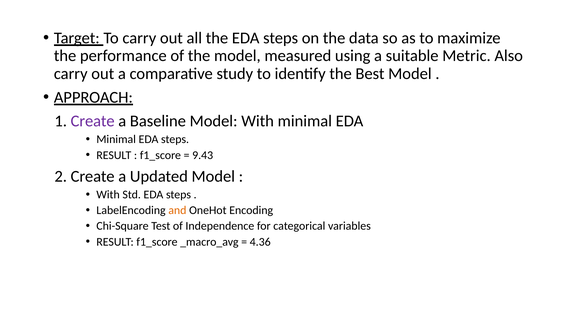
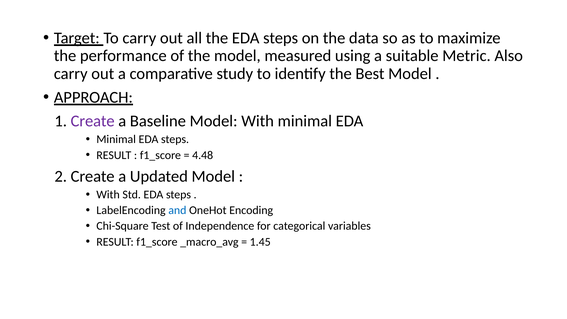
9.43: 9.43 -> 4.48 (203, 155)
and colour: orange -> blue (177, 210)
4.36: 4.36 -> 1.45 (260, 242)
